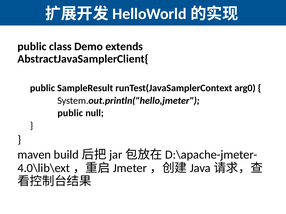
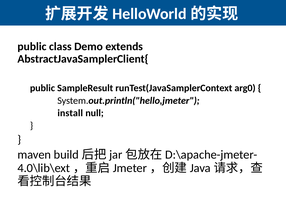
public: public -> install (70, 113)
